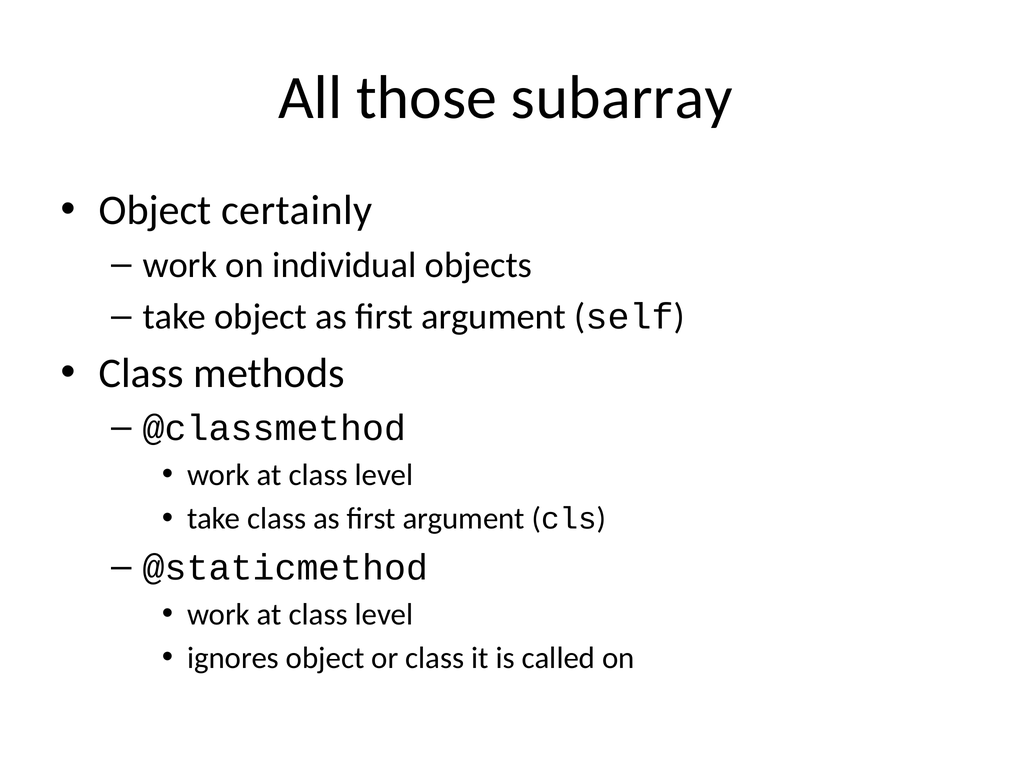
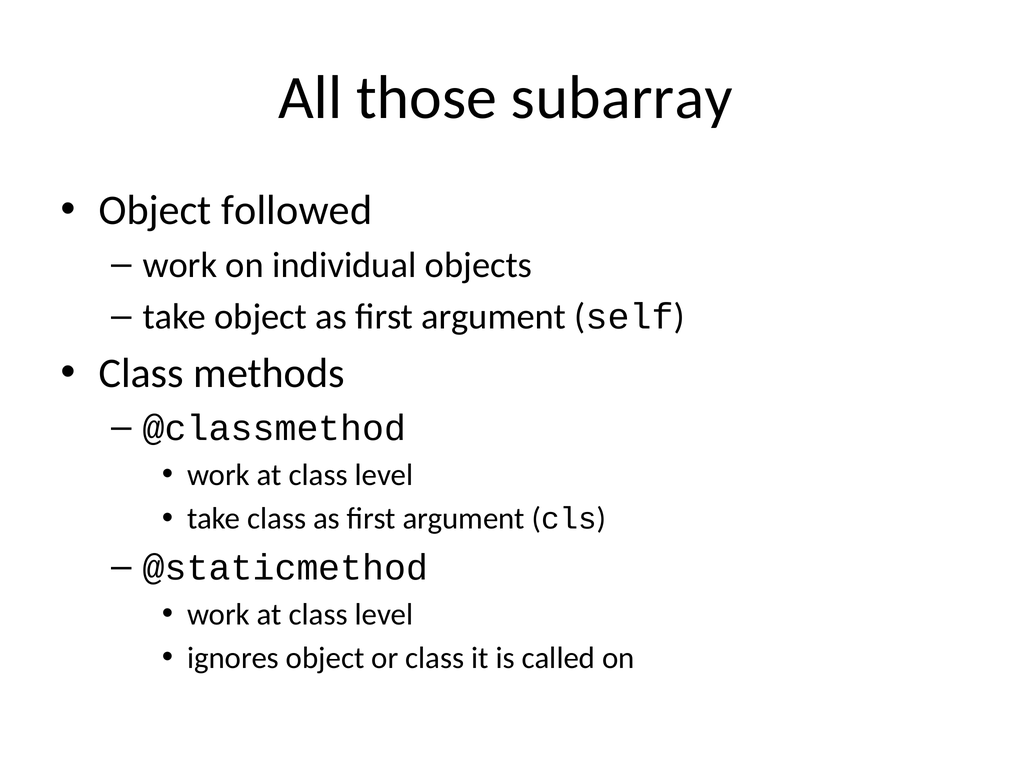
certainly: certainly -> followed (297, 210)
